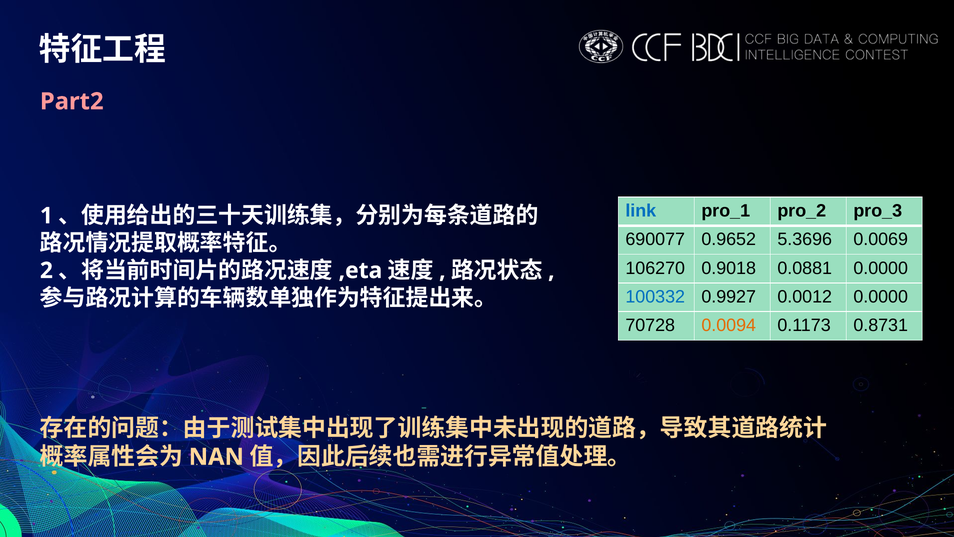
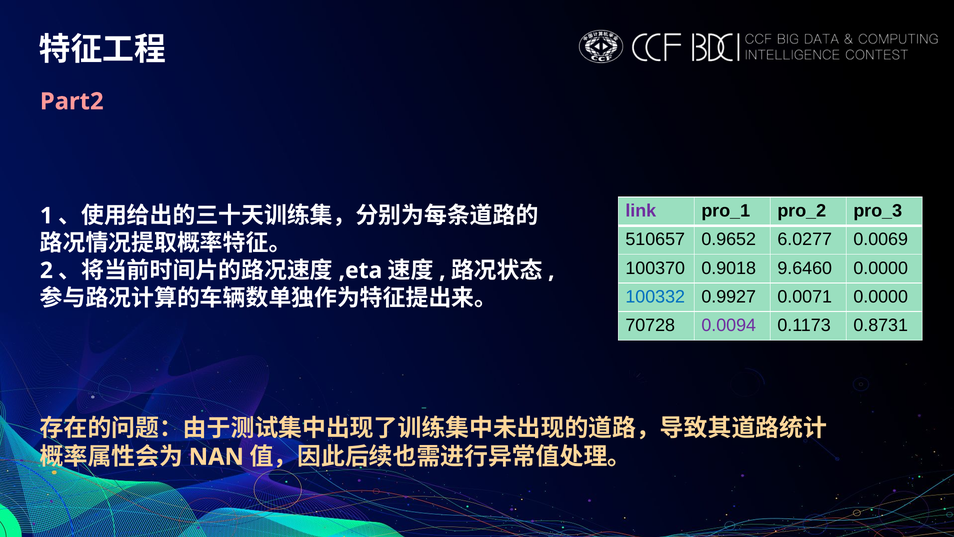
link colour: blue -> purple (641, 211)
690077: 690077 -> 510657 (655, 239)
5.3696: 5.3696 -> 6.0277 (805, 239)
106270: 106270 -> 100370 (655, 268)
0.0881: 0.0881 -> 9.6460 (805, 268)
0.0012: 0.0012 -> 0.0071 (805, 297)
0.0094 colour: orange -> purple (729, 325)
